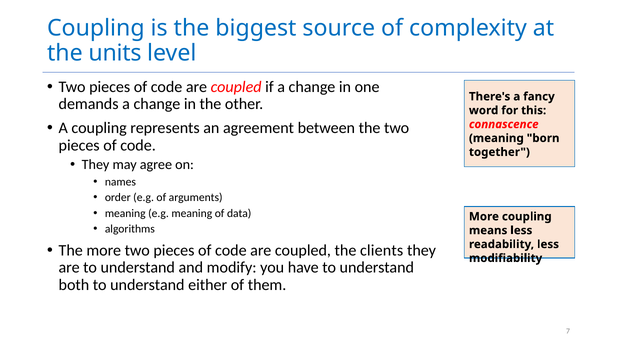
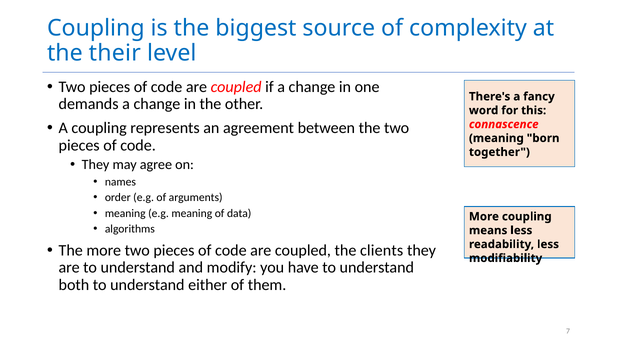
units: units -> their (115, 53)
